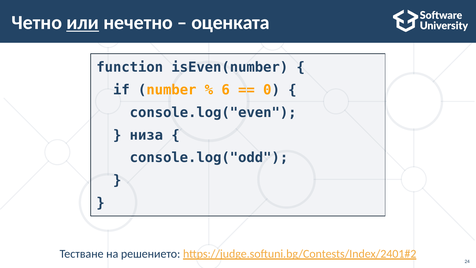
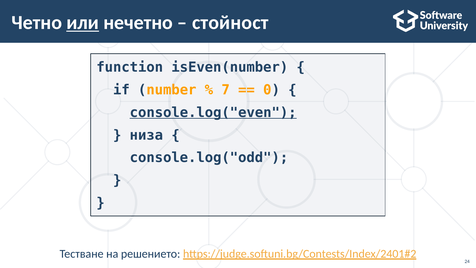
оценката: оценката -> стойност (230, 23)
6: 6 -> 7 (226, 90)
console.log("even underline: none -> present (213, 112)
